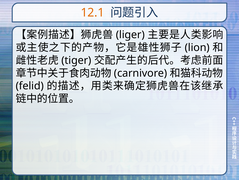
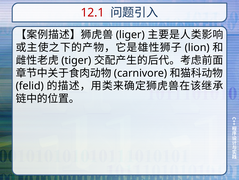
12.1 colour: orange -> red (93, 13)
